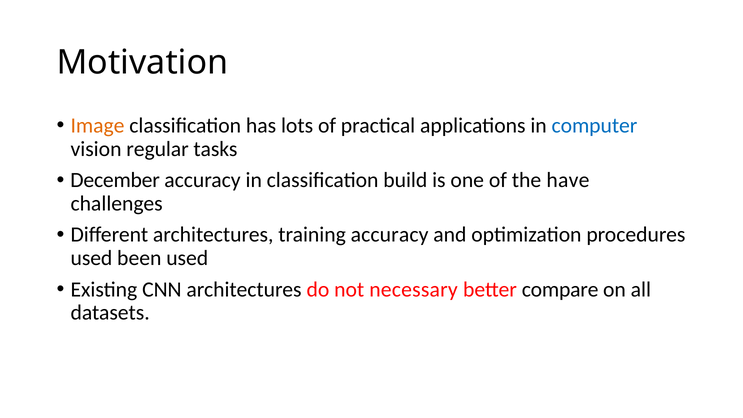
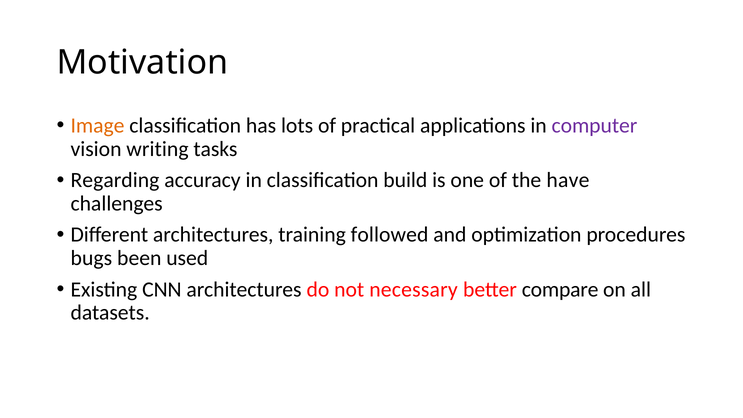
computer colour: blue -> purple (594, 126)
regular: regular -> writing (157, 149)
December: December -> Regarding (115, 180)
training accuracy: accuracy -> followed (390, 235)
used: used -> bugs (91, 258)
